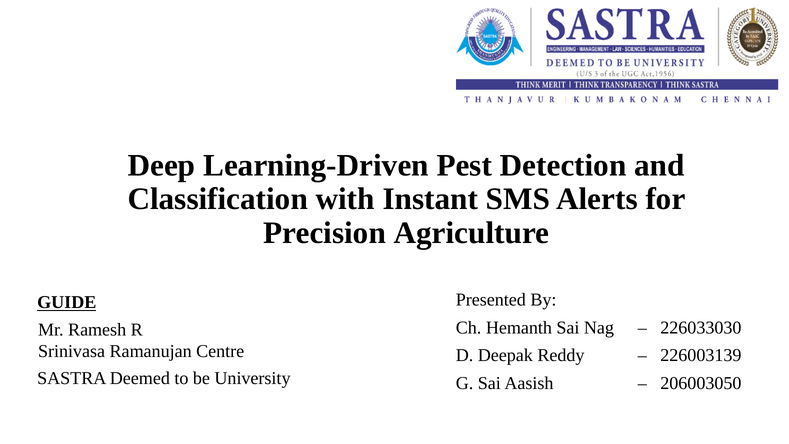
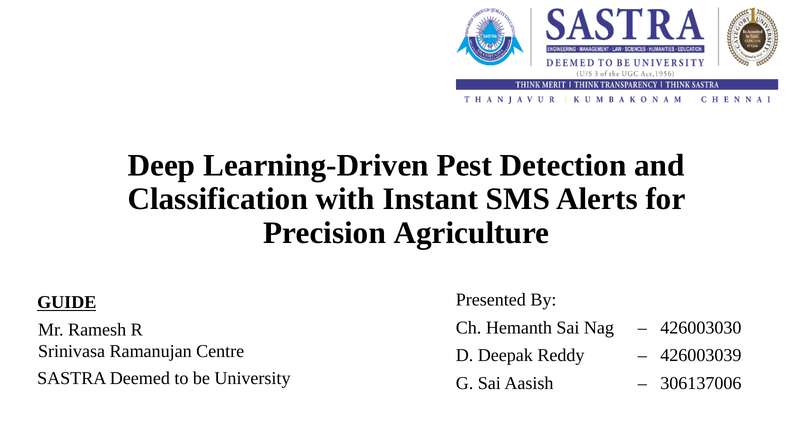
226033030: 226033030 -> 426003030 (701, 327)
226003139: 226003139 -> 426003039 (701, 355)
206003050: 206003050 -> 306137006 (701, 383)
